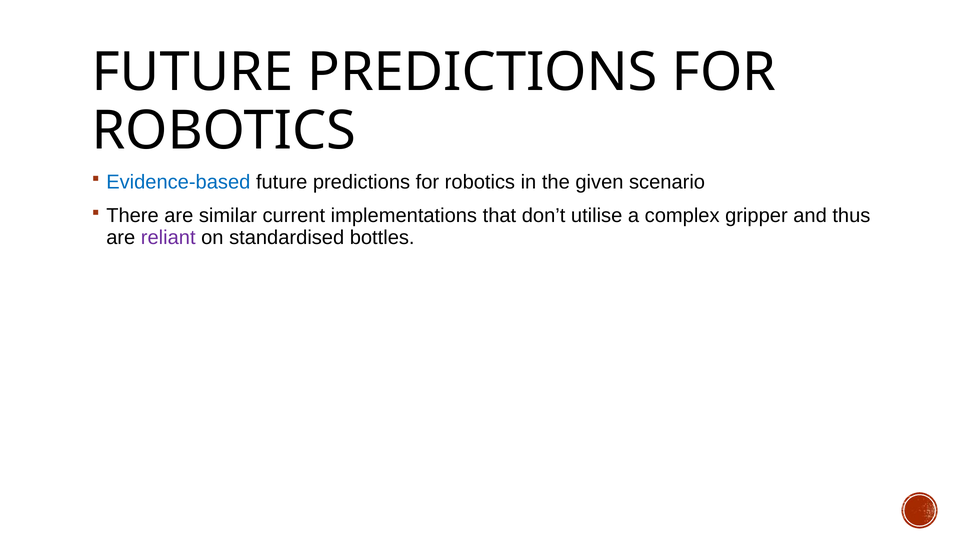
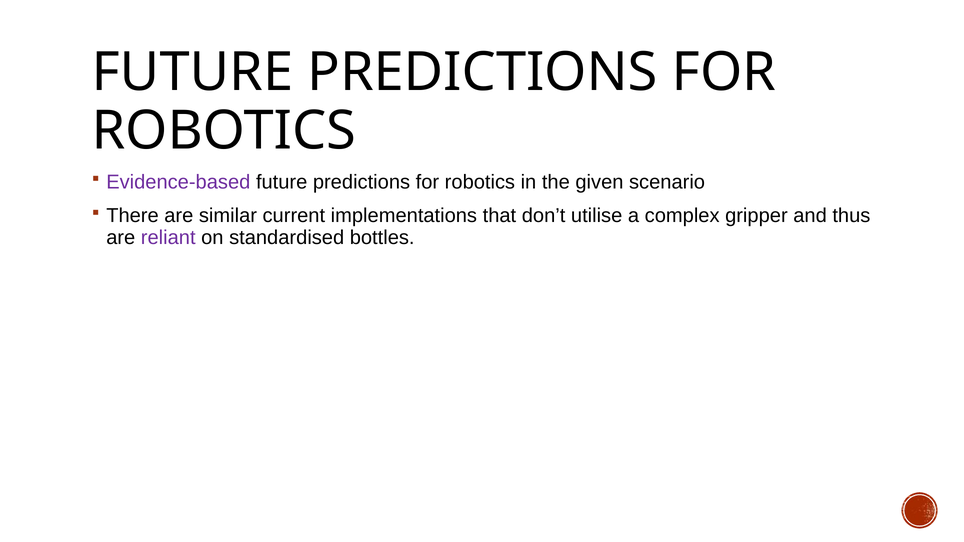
Evidence-based colour: blue -> purple (178, 182)
